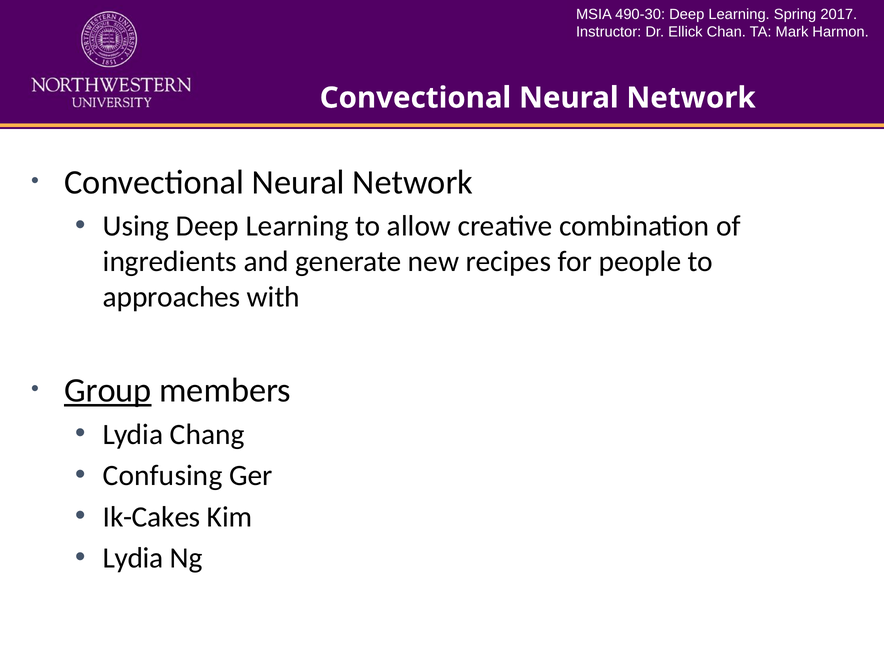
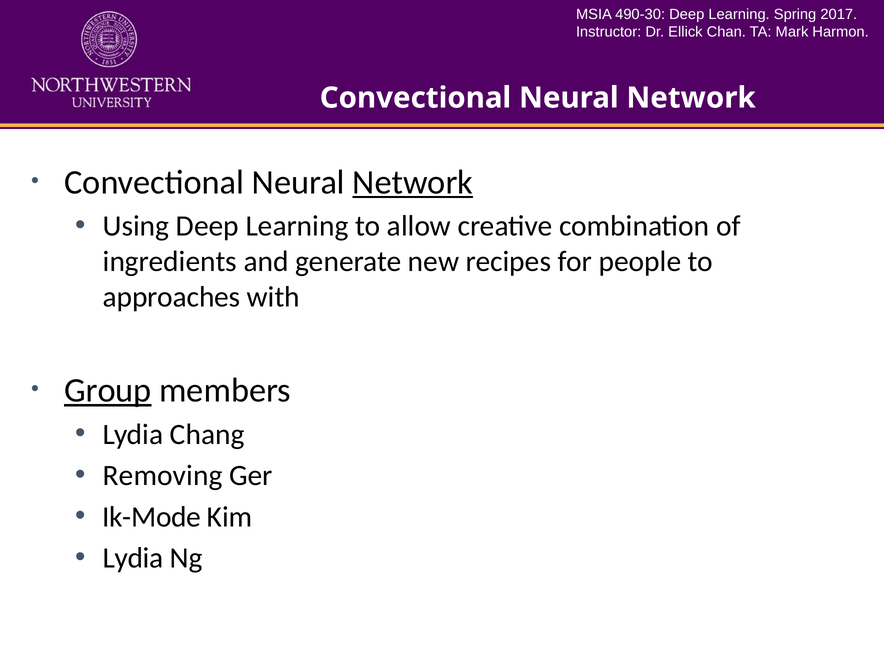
Network underline: none -> present (413, 182)
Confusing: Confusing -> Removing (163, 476)
Ik-Cakes: Ik-Cakes -> Ik-Mode (152, 517)
